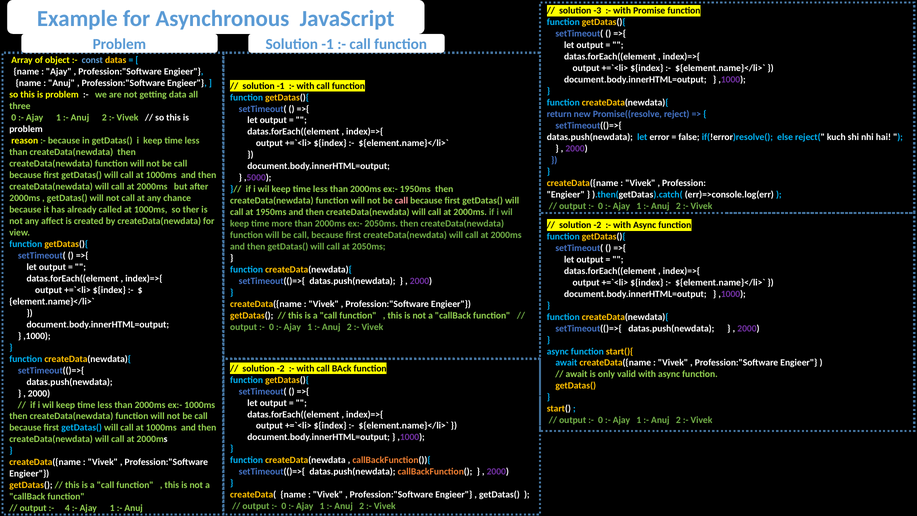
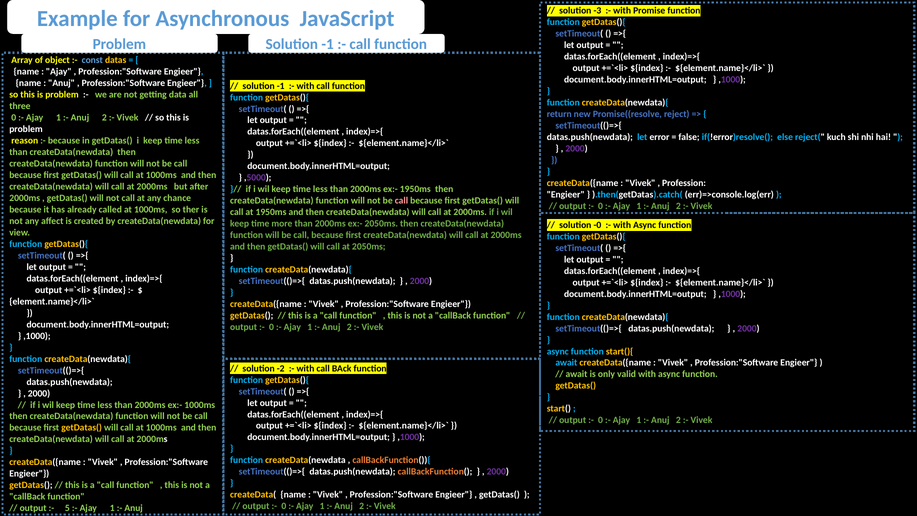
-2: -2 -> -0 (597, 225)
getDatas( colour: light blue -> yellow (82, 428)
4: 4 -> 5 (67, 508)
